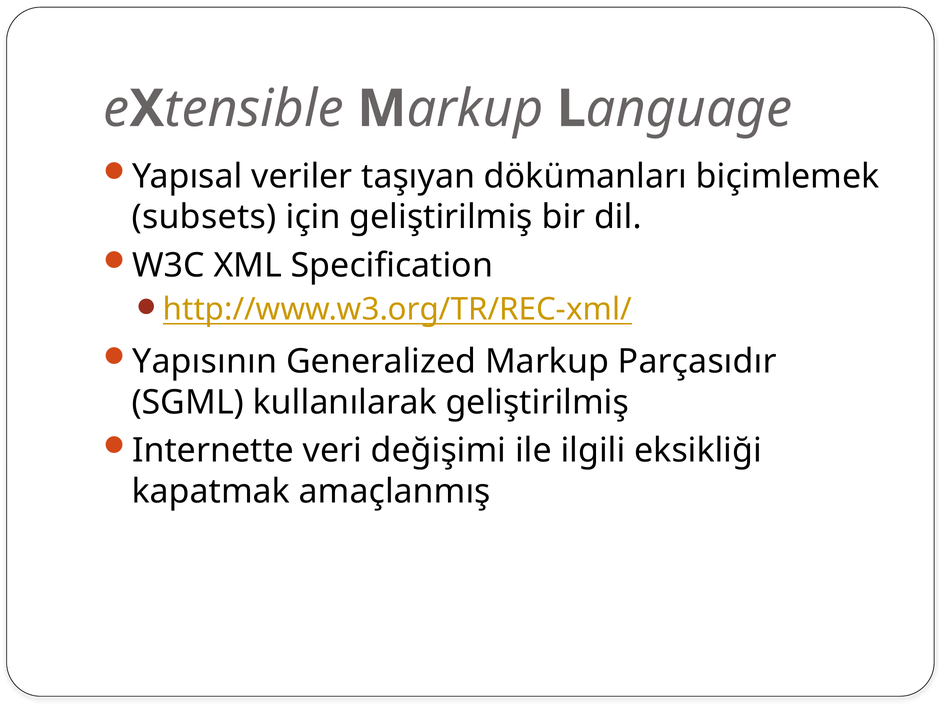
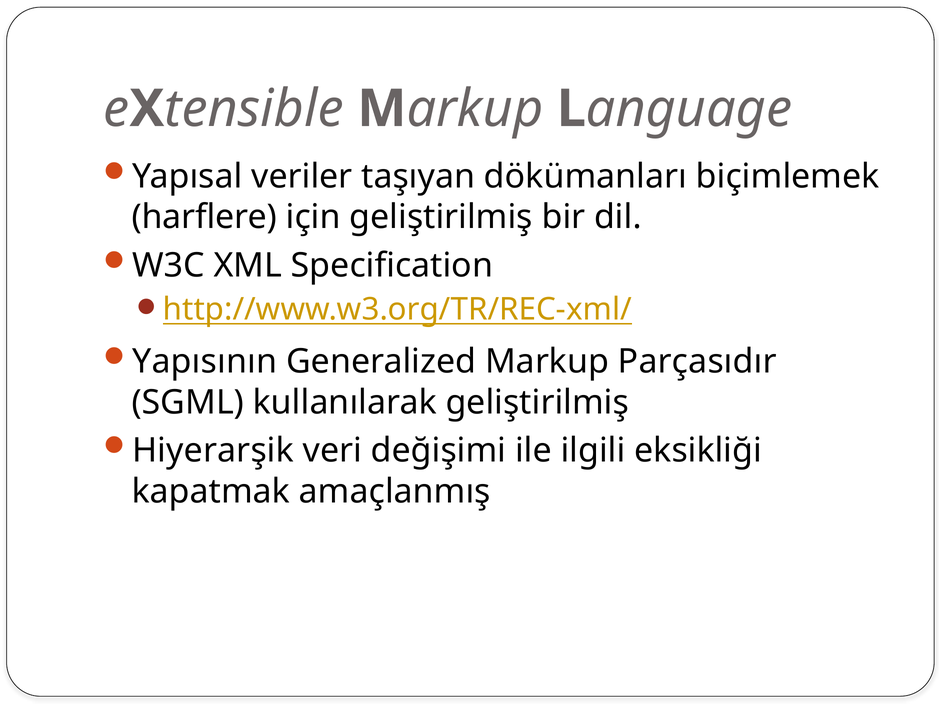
subsets: subsets -> harflere (204, 217)
Internette: Internette -> Hiyerarşik (213, 451)
